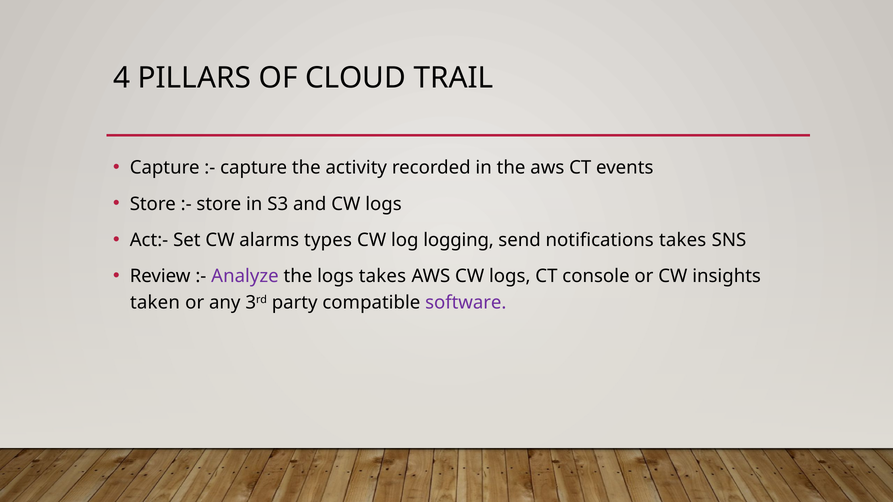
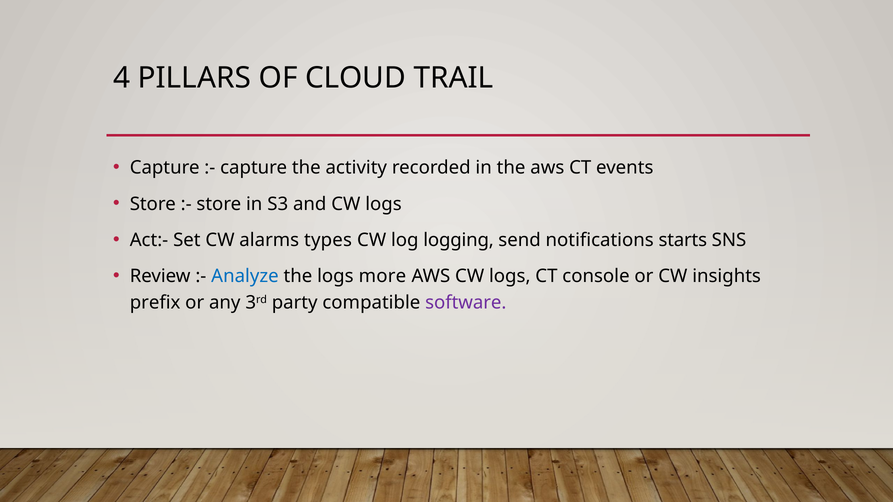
notifications takes: takes -> starts (683, 240)
Analyze colour: purple -> blue (245, 276)
logs takes: takes -> more (382, 276)
taken: taken -> prefix (155, 303)
